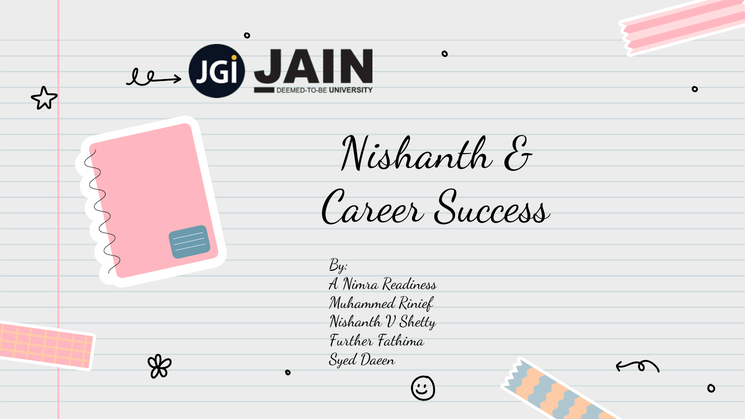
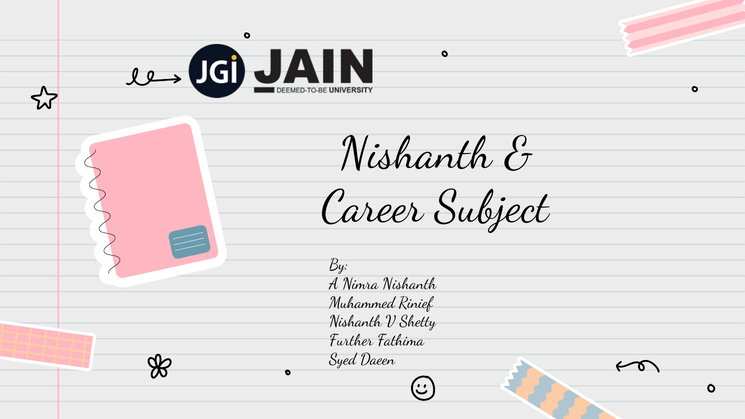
Success: Success -> Subject (492, 206)
Nimra Readiness: Readiness -> Nishanth (409, 284)
